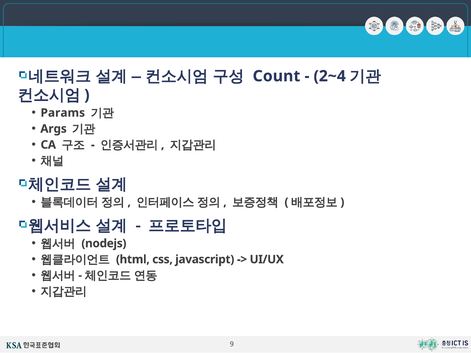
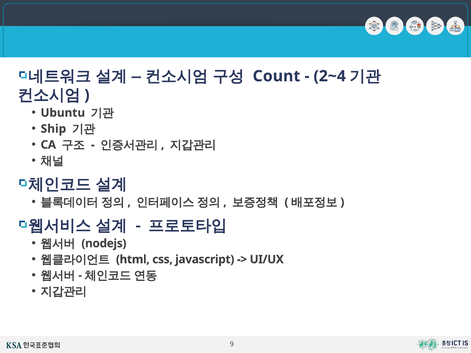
Params: Params -> Ubuntu (63, 113)
Args: Args -> Ship (53, 129)
